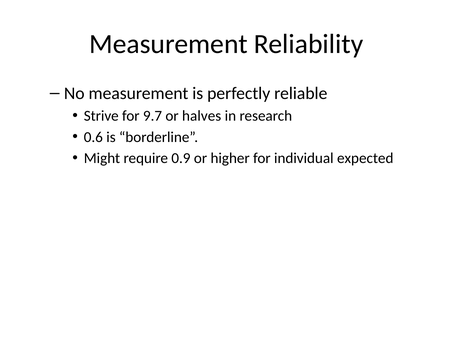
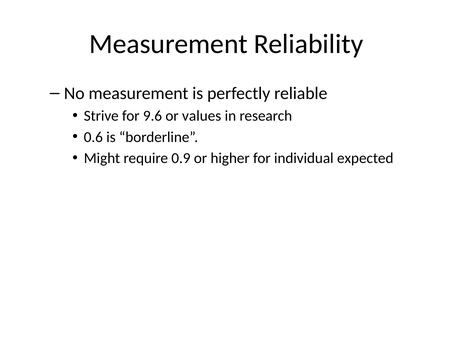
9.7: 9.7 -> 9.6 (152, 116)
halves: halves -> values (202, 116)
